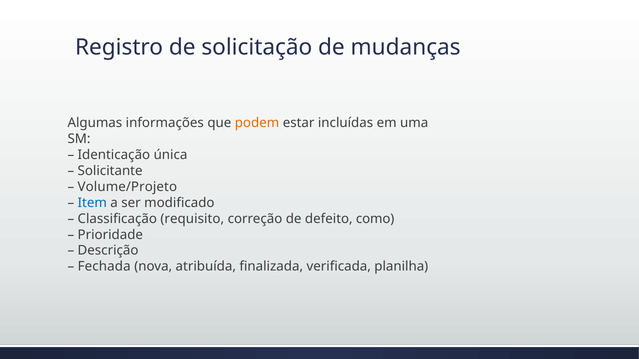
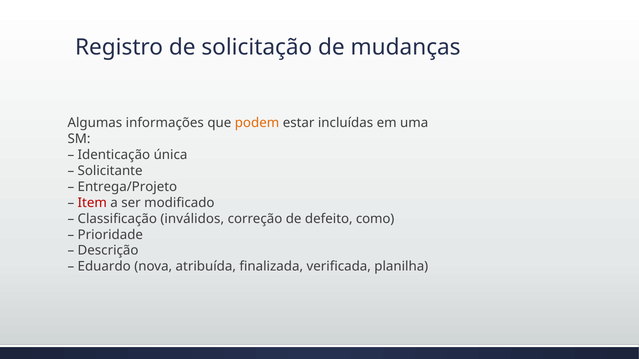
Volume/Projeto: Volume/Projeto -> Entrega/Projeto (127, 187)
Item colour: blue -> red (92, 203)
requisito: requisito -> inválidos (192, 219)
Fechada: Fechada -> Eduardo (104, 267)
